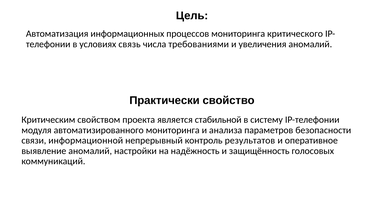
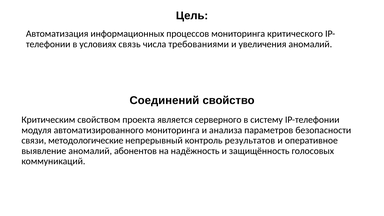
Практически: Практически -> Соединений (164, 100)
стабильной: стабильной -> серверного (218, 120)
информационной: информационной -> методологические (86, 141)
настройки: настройки -> абонентов (135, 151)
